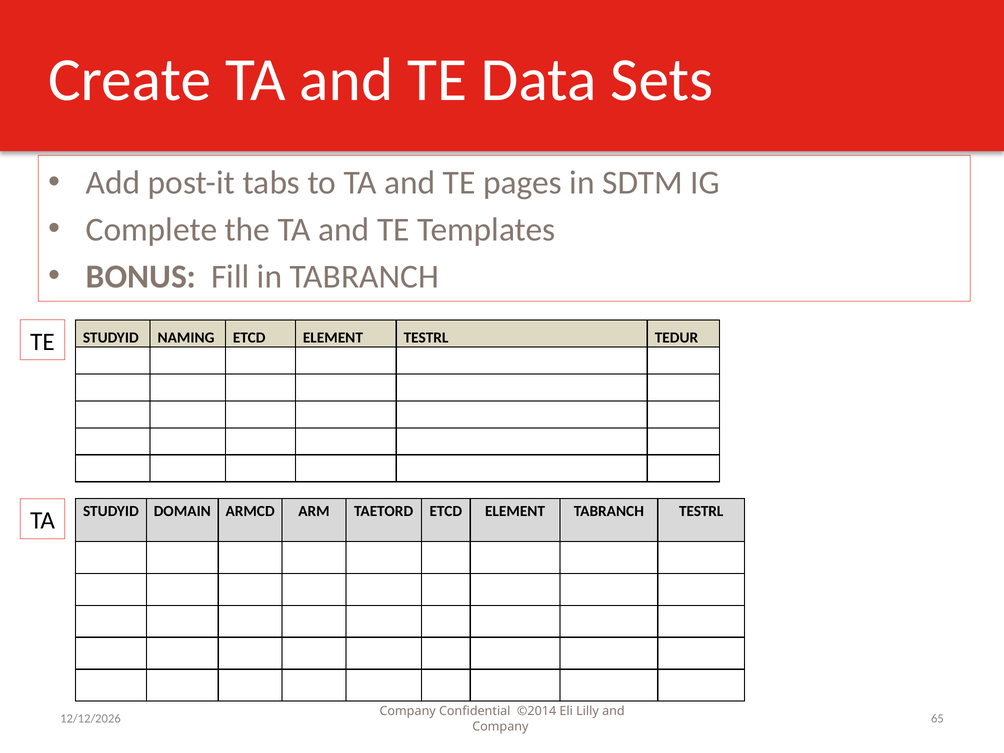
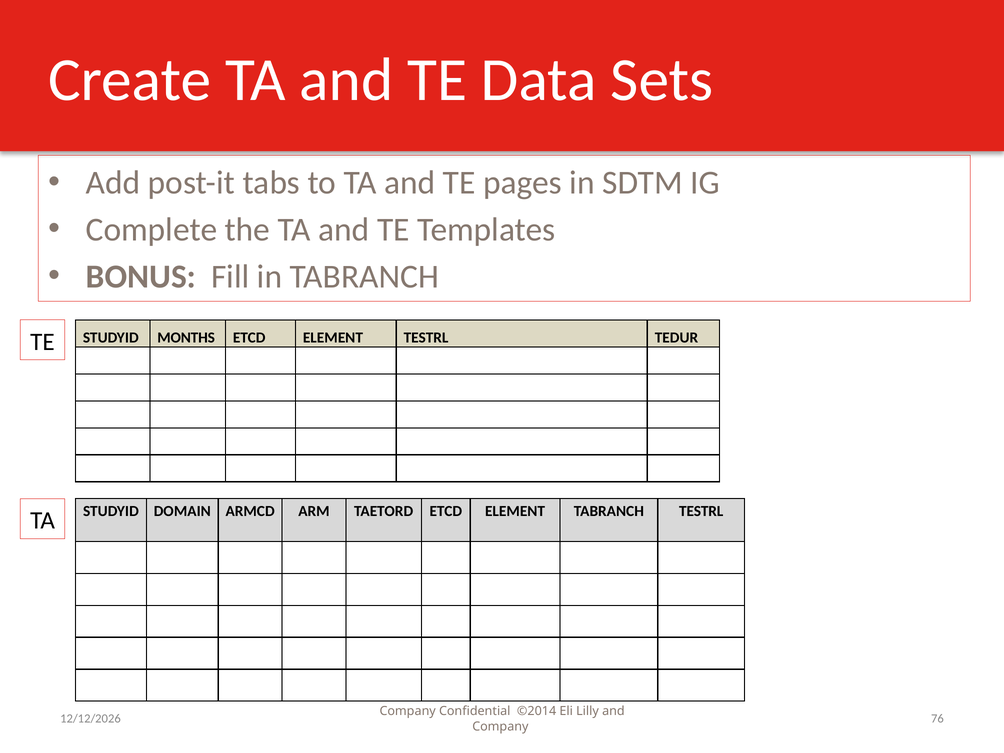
NAMING: NAMING -> MONTHS (186, 338)
65: 65 -> 76 (937, 719)
